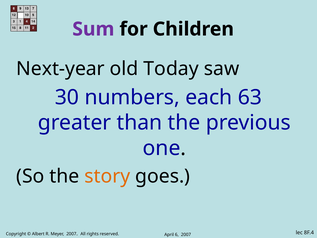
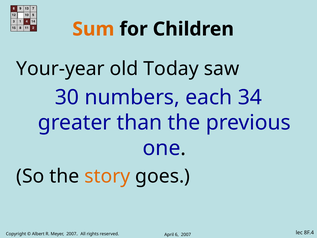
Sum colour: purple -> orange (93, 29)
Next-year: Next-year -> Your-year (60, 69)
63: 63 -> 34 (250, 97)
